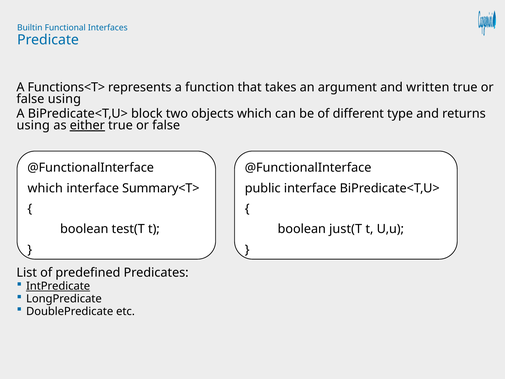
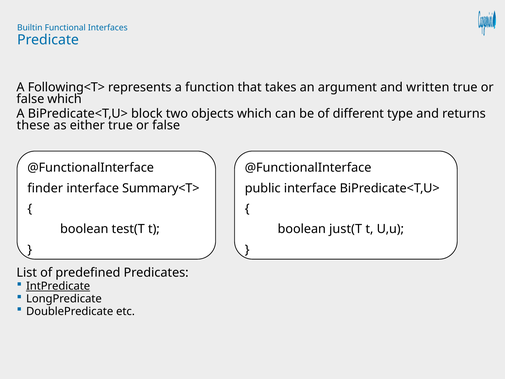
Functions<T>: Functions<T> -> Following<T> (66, 87)
false using: using -> which (64, 99)
using: using -> these (33, 125)
either underline: present -> none (87, 125)
which: which -> finder (45, 188)
